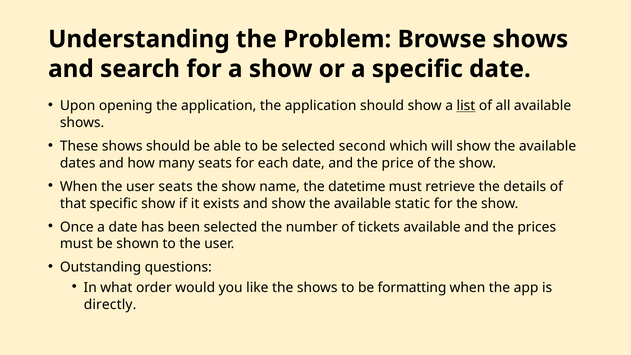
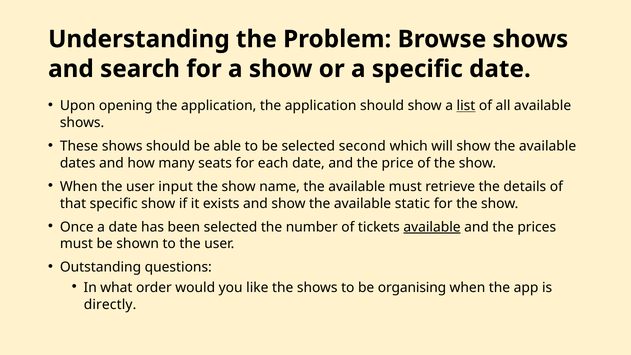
user seats: seats -> input (176, 187)
name the datetime: datetime -> available (357, 187)
available underline: none -> present (432, 227)
formatting: formatting -> organising (412, 287)
